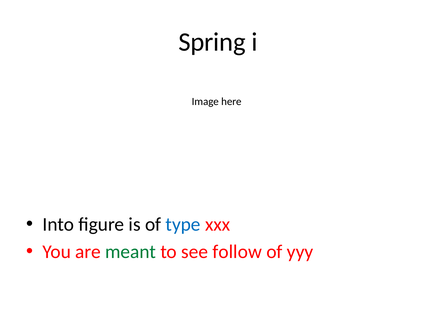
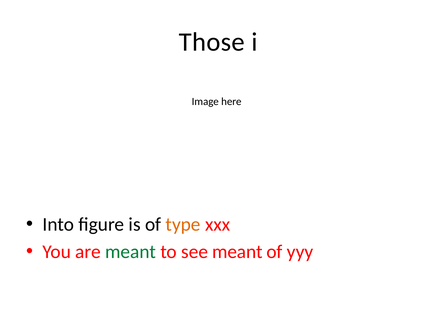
Spring: Spring -> Those (212, 42)
type colour: blue -> orange (183, 224)
see follow: follow -> meant (237, 252)
